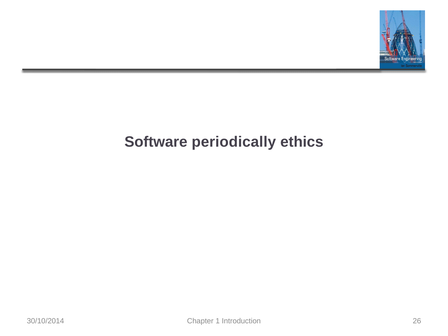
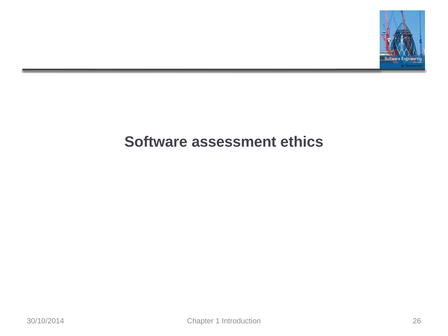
periodically: periodically -> assessment (234, 142)
